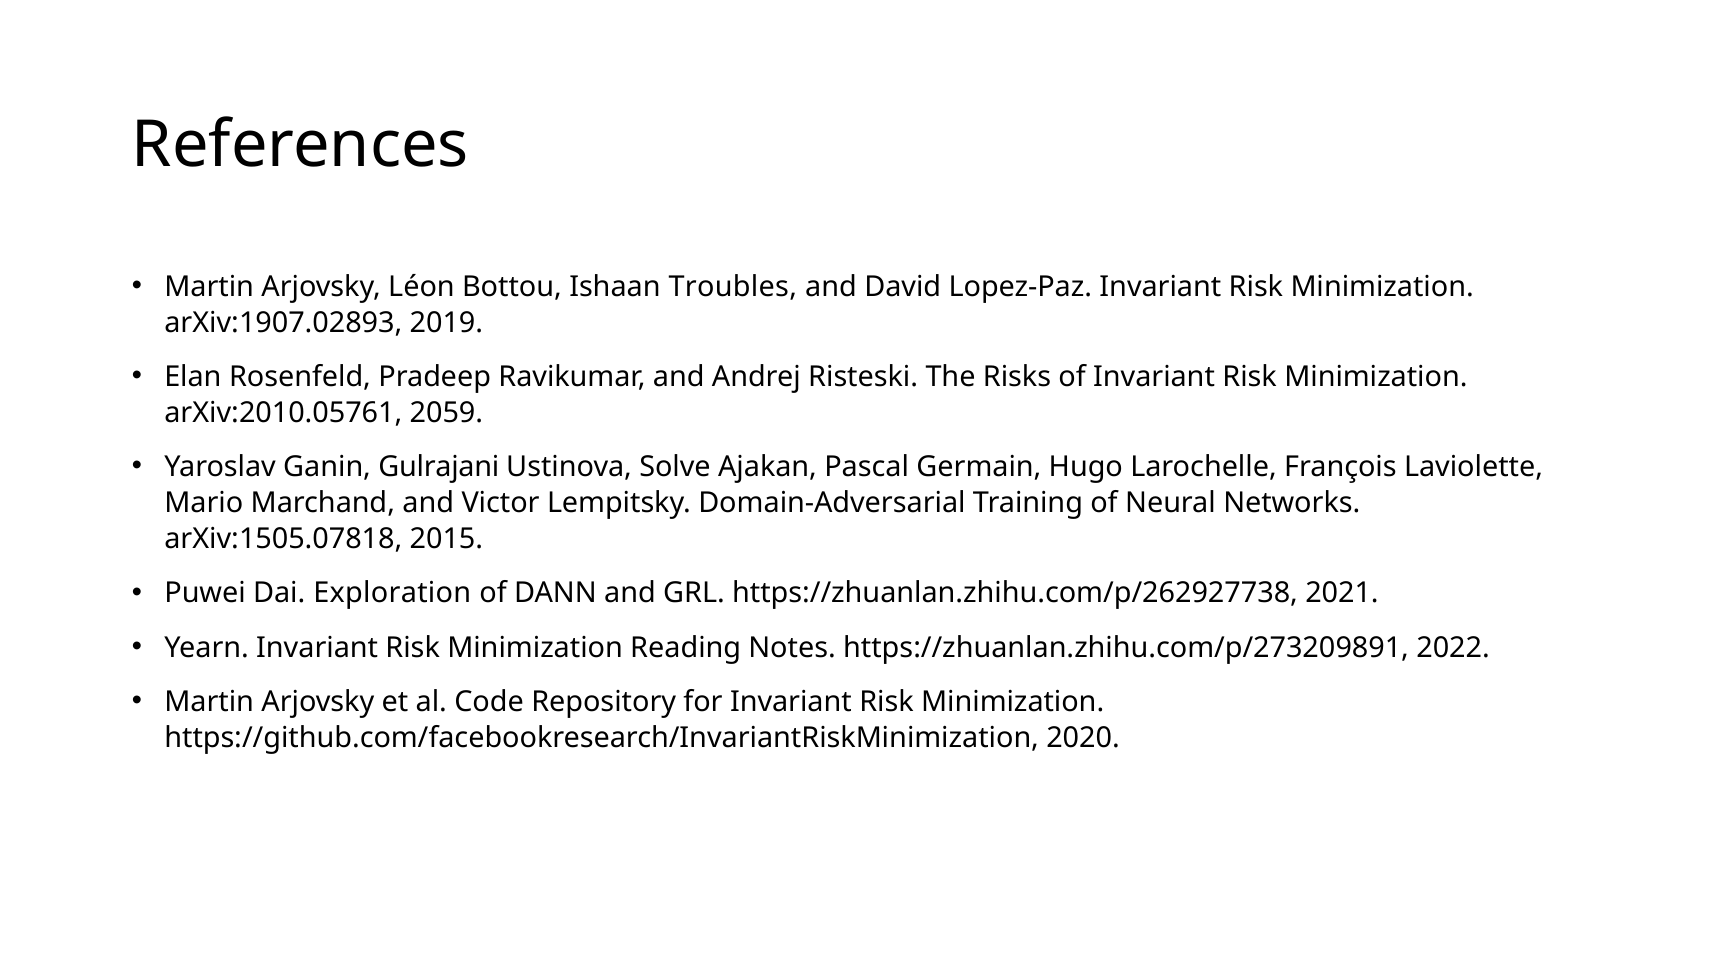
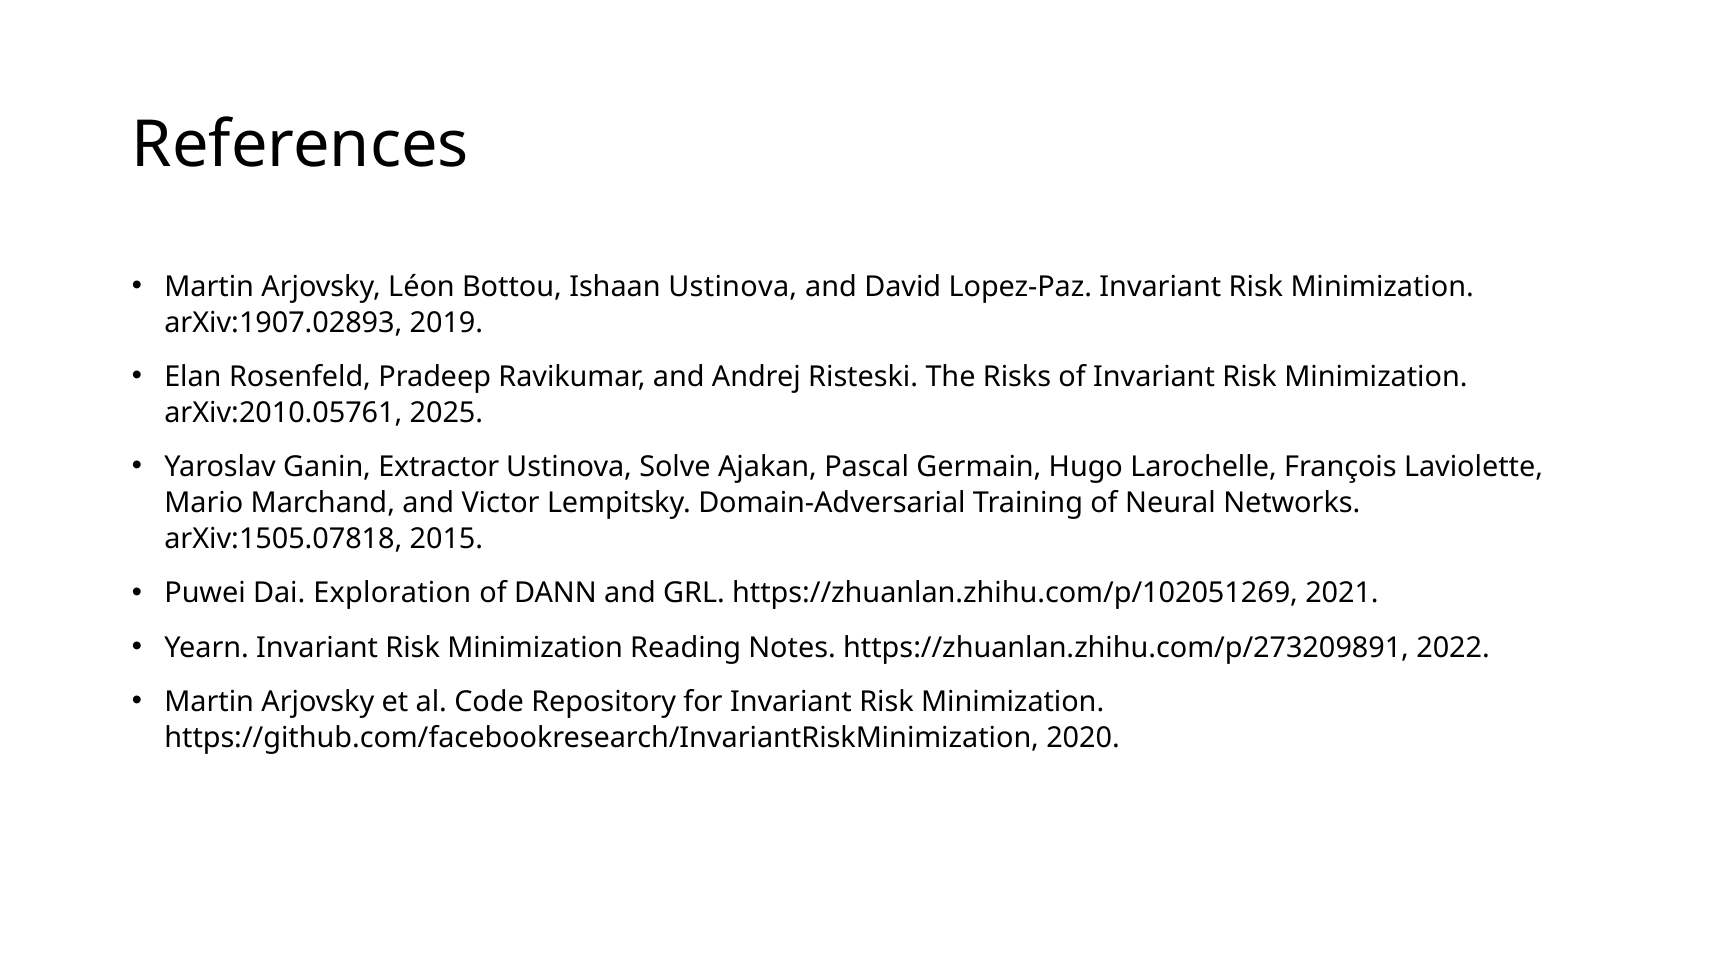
Ishaan Troubles: Troubles -> Ustinova (733, 286)
2059: 2059 -> 2025 (446, 413)
Gulrajani: Gulrajani -> Extractor (439, 467)
https://zhuanlan.zhihu.com/p/262927738: https://zhuanlan.zhihu.com/p/262927738 -> https://zhuanlan.zhihu.com/p/102051269 (1015, 593)
